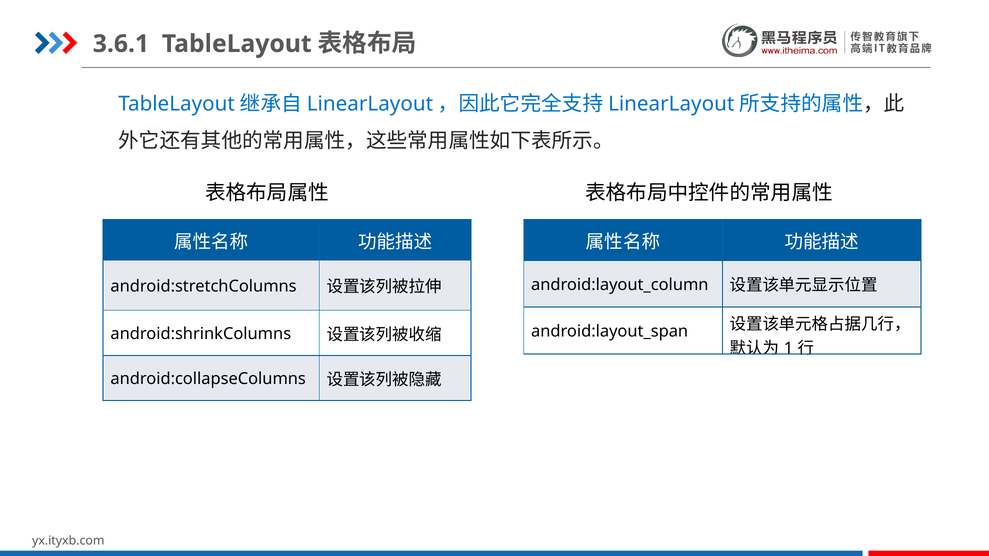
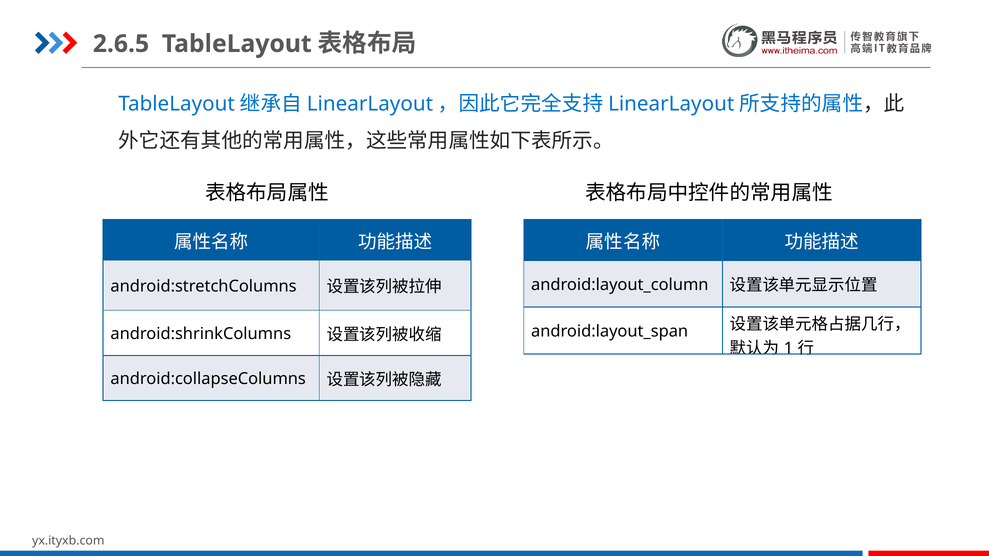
3.6.1: 3.6.1 -> 2.6.5 (121, 44)
